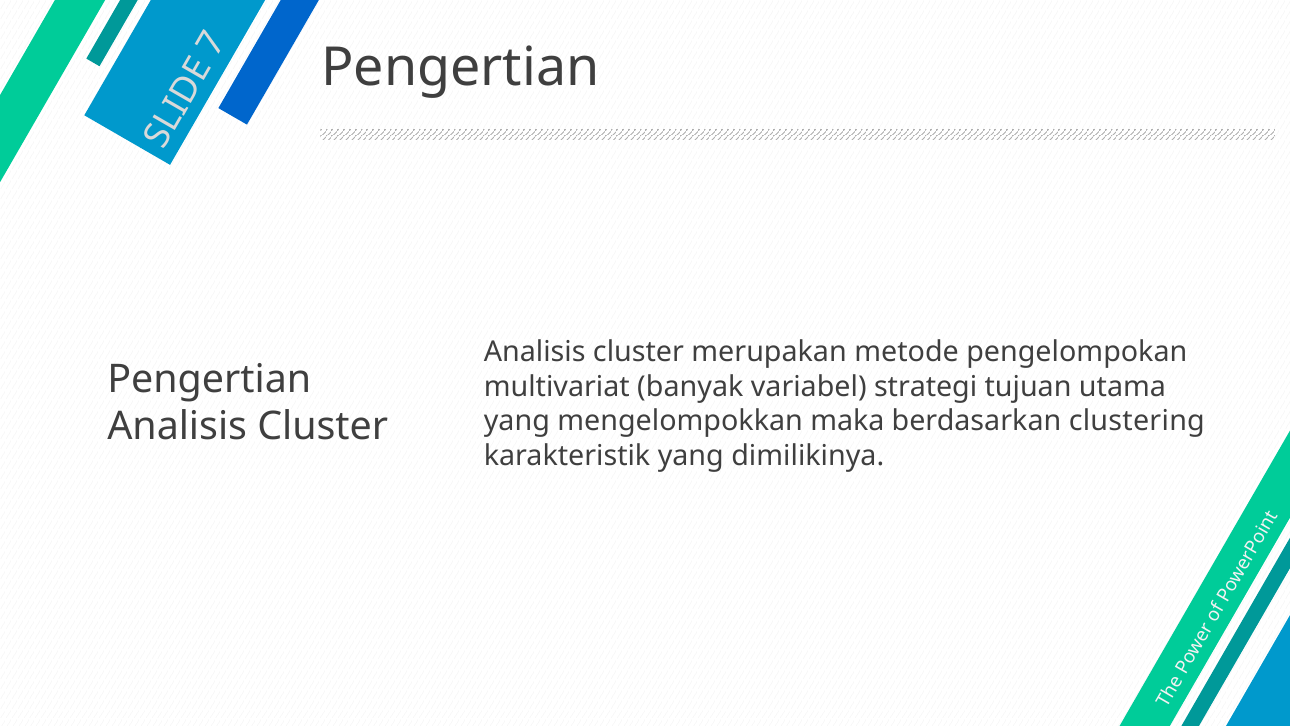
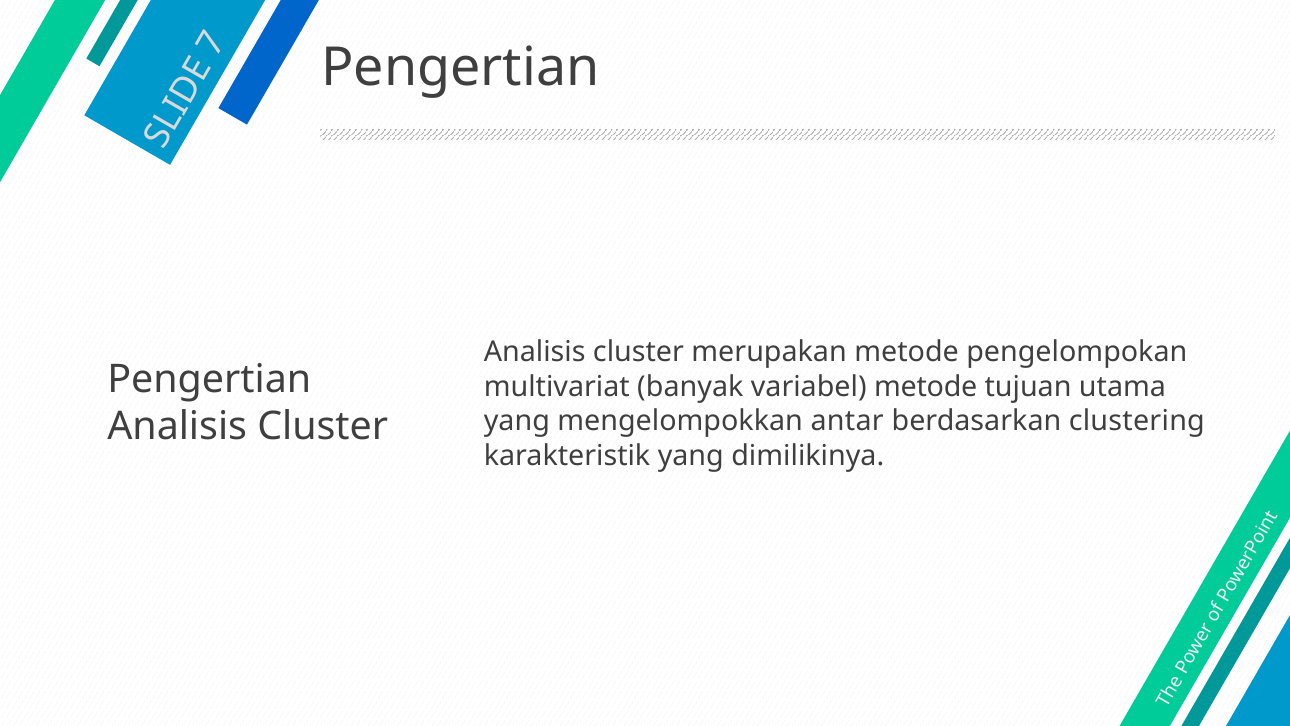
variabel strategi: strategi -> metode (926, 387)
maka: maka -> antar (847, 421)
